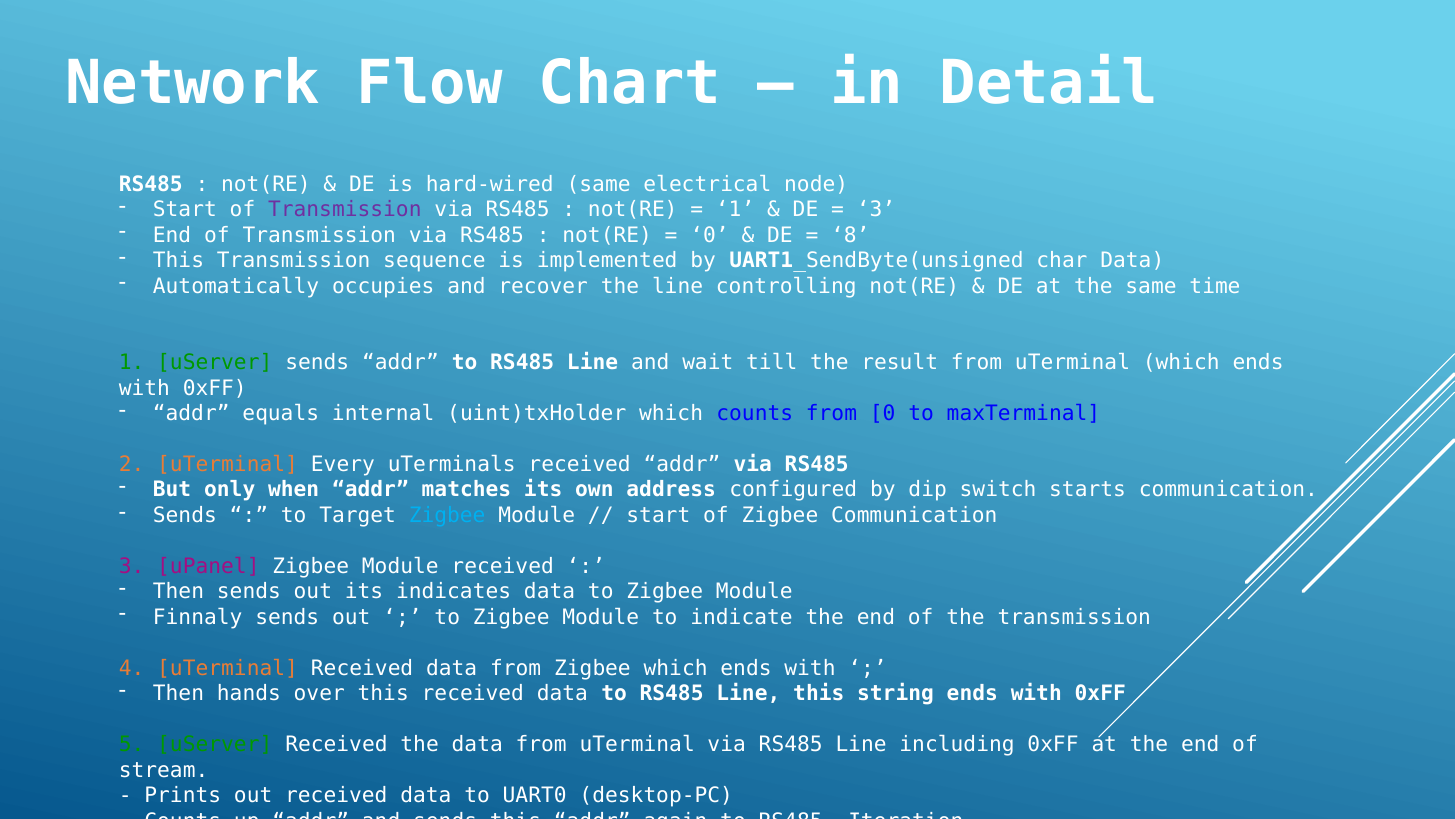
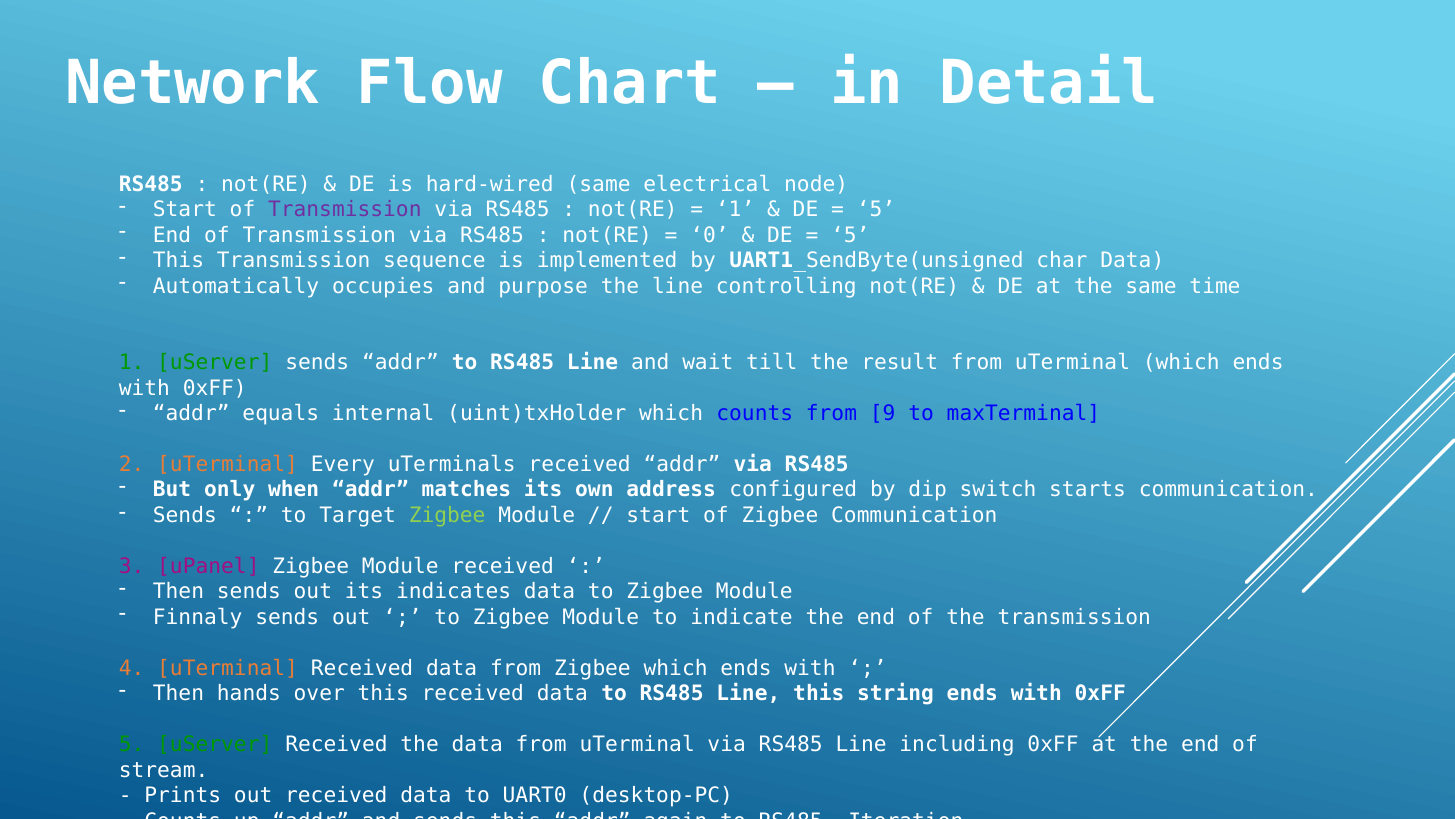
3: 3 -> 5 (876, 209)
8: 8 -> 5 (850, 235)
recover: recover -> purpose (543, 286)
from 0: 0 -> 9 (883, 413)
Zigbee colour: light blue -> light green (447, 515)
